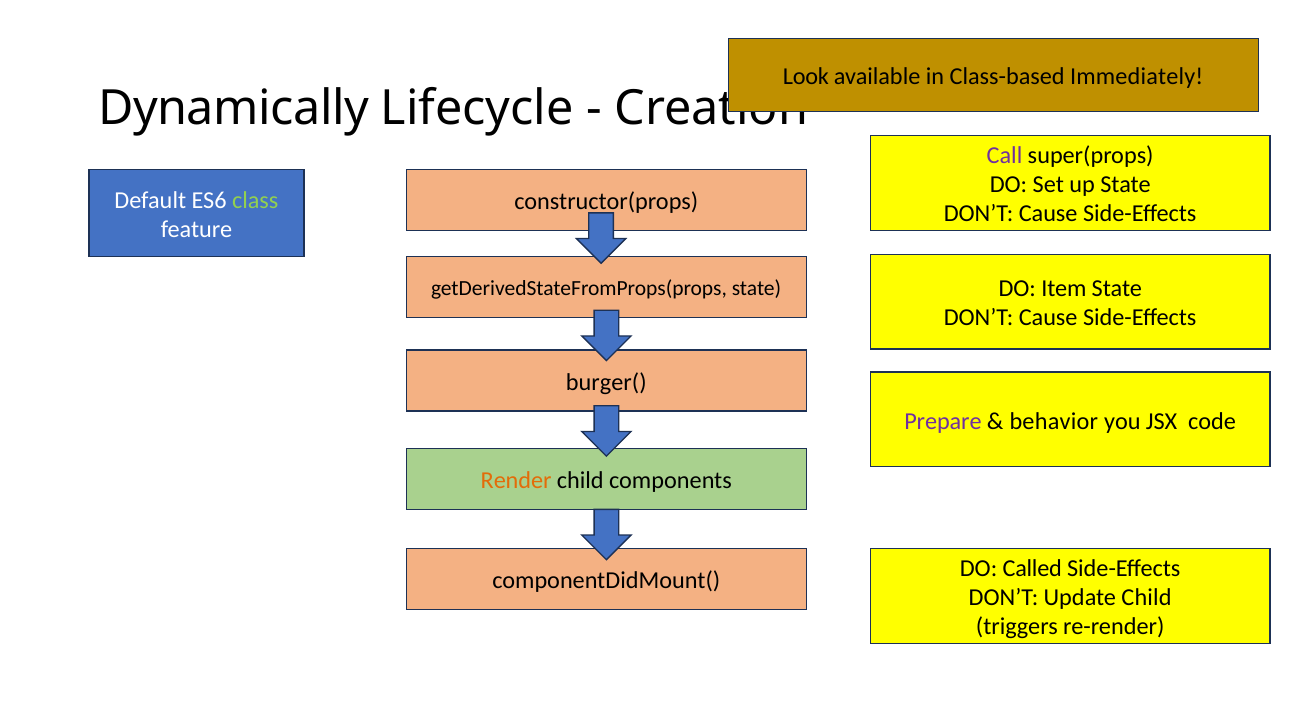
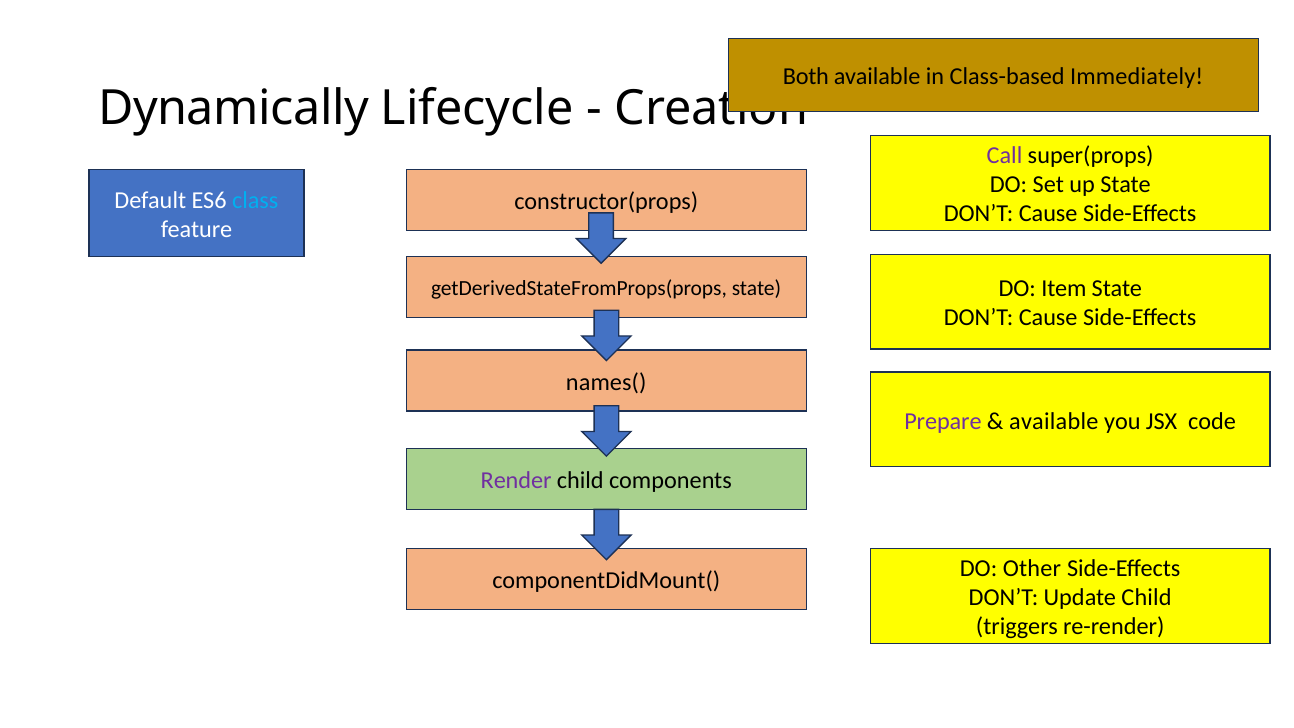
Look: Look -> Both (806, 77)
class colour: light green -> light blue (255, 200)
burger(: burger( -> names( (606, 382)
behavior: behavior -> available (1054, 421)
Render colour: orange -> purple (516, 480)
Called: Called -> Other (1032, 568)
